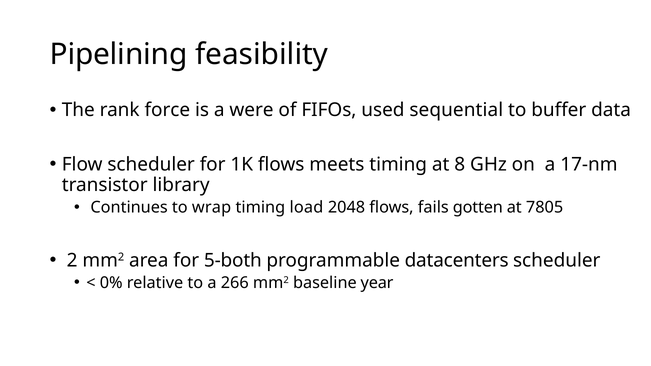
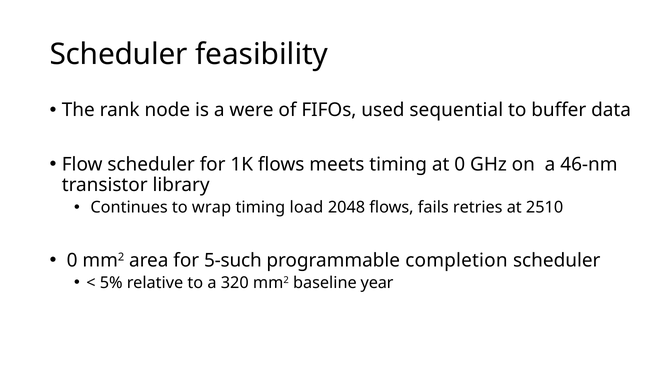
Pipelining: Pipelining -> Scheduler (119, 55)
force: force -> node (167, 110)
at 8: 8 -> 0 (460, 165)
17-nm: 17-nm -> 46-nm (589, 165)
gotten: gotten -> retries (478, 207)
7805: 7805 -> 2510 (545, 207)
2: 2 -> 0 (72, 260)
5-both: 5-both -> 5-such (233, 260)
datacenters: datacenters -> completion (456, 260)
0%: 0% -> 5% (111, 283)
266: 266 -> 320 (235, 283)
